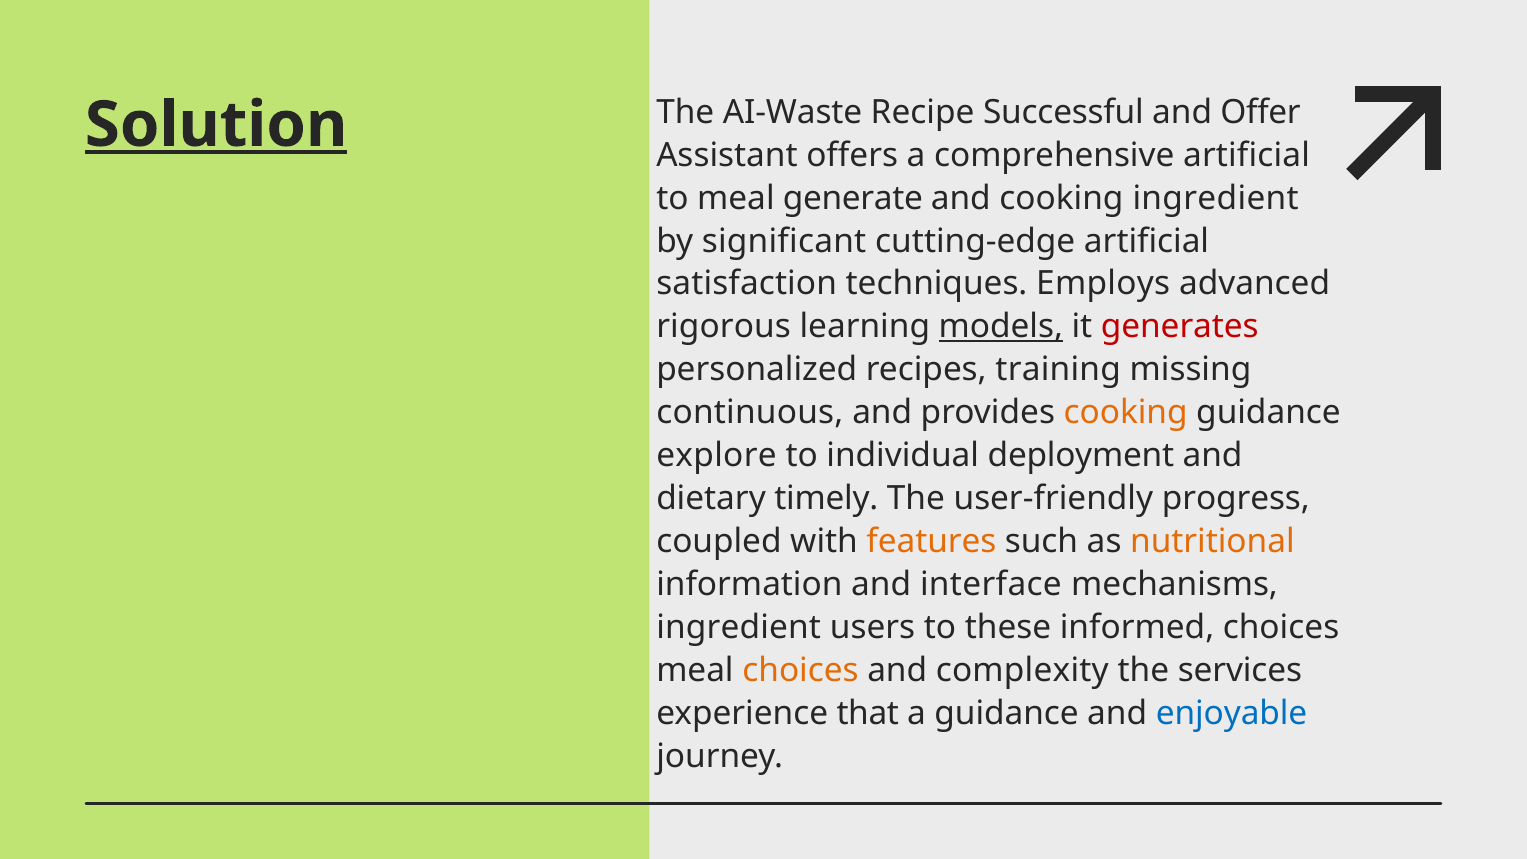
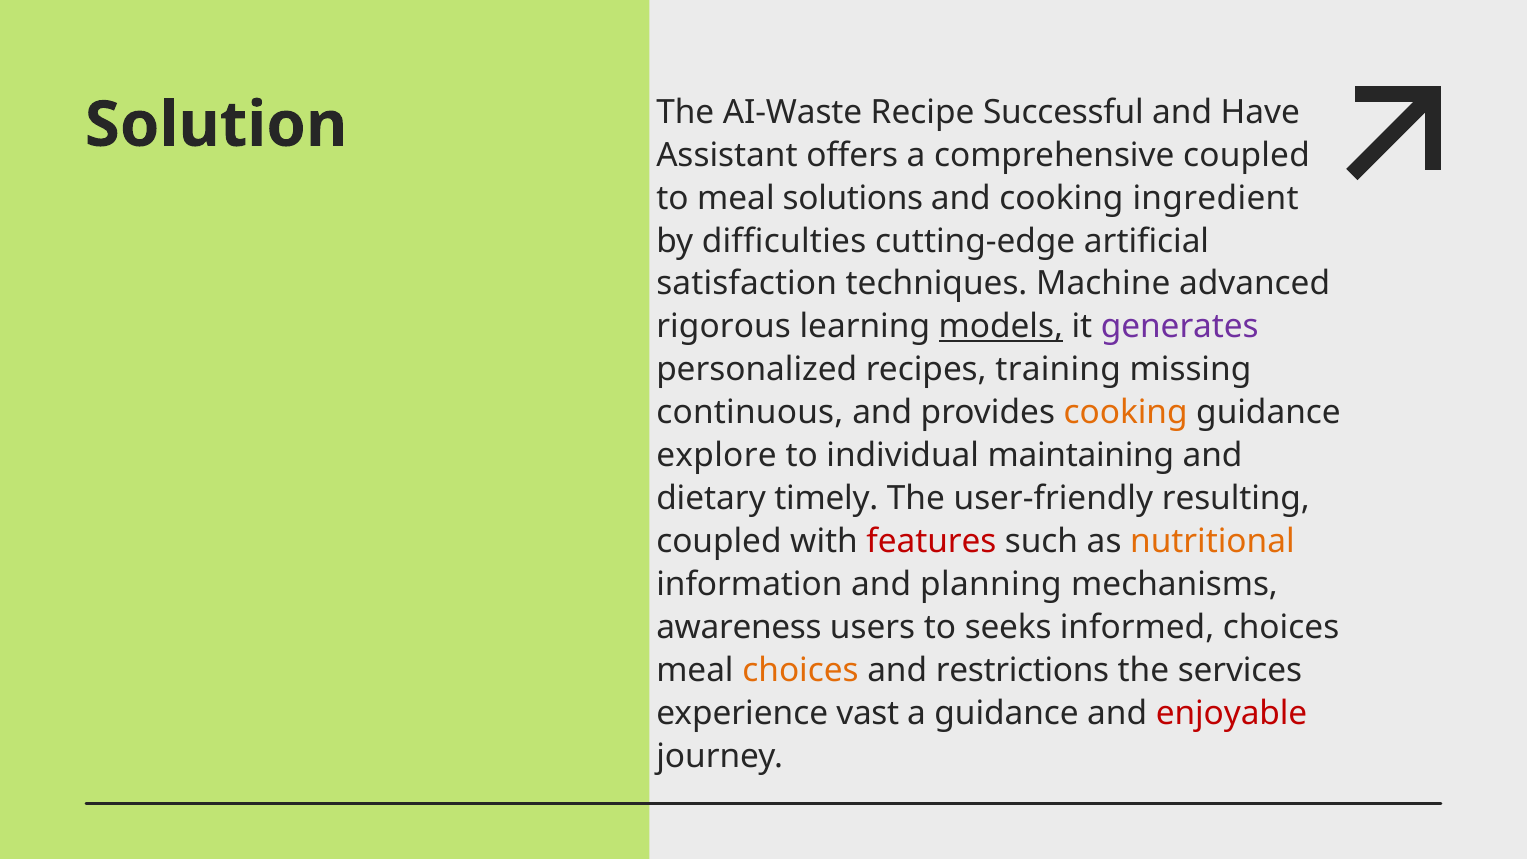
Solution underline: present -> none (216, 125)
Offer: Offer -> Have (1260, 112)
comprehensive artificial: artificial -> coupled (1246, 155)
generate: generate -> solutions (853, 198)
significant: significant -> difficulties (784, 241)
Employs: Employs -> Machine (1103, 284)
generates colour: red -> purple (1180, 327)
deployment: deployment -> maintaining (1081, 456)
progress: progress -> resulting (1236, 499)
features colour: orange -> red (931, 541)
interface: interface -> planning (991, 584)
ingredient: ingredient -> awareness (739, 627)
these: these -> seeks (1008, 627)
complexity: complexity -> restrictions (1023, 670)
that: that -> vast (868, 713)
enjoyable colour: blue -> red (1232, 713)
